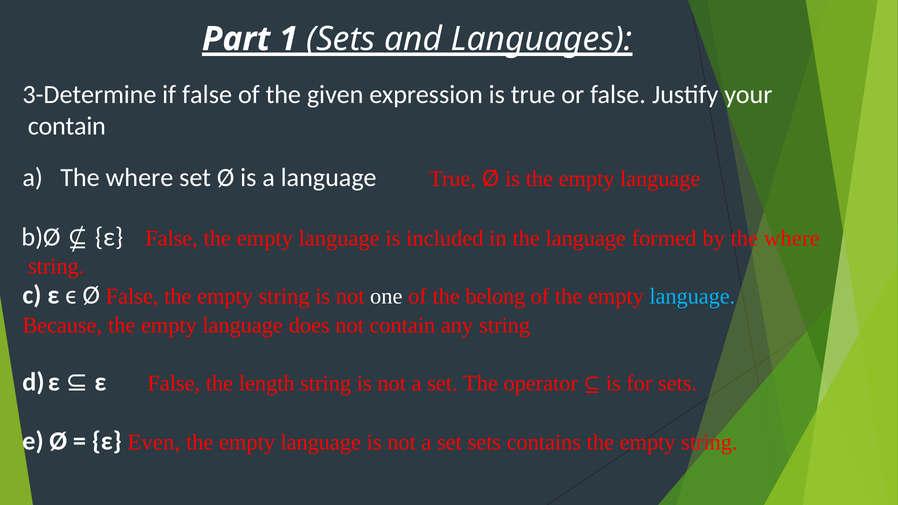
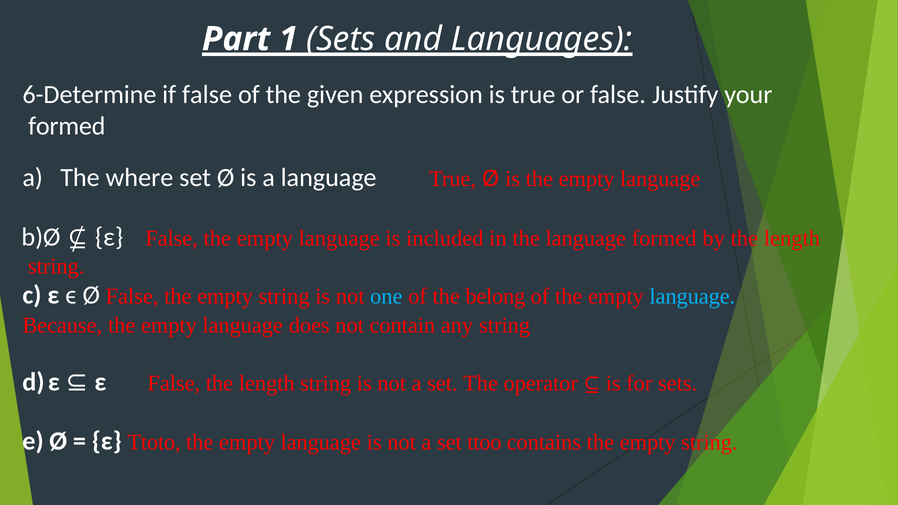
3-Determine: 3-Determine -> 6-Determine (89, 94)
contain: contain -> formed (67, 126)
by the where: where -> length (792, 238)
one colour: white -> light blue (386, 296)
Even: Even -> Ttoto (154, 443)
set sets: sets -> ttoo (484, 443)
